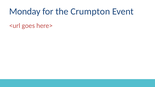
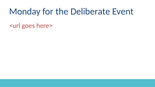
Crumpton: Crumpton -> Deliberate (90, 11)
